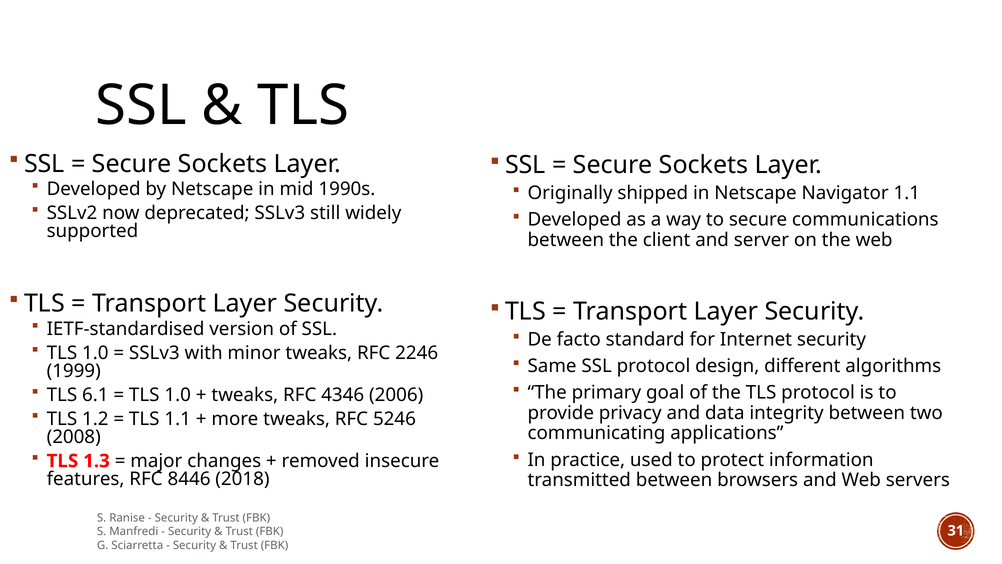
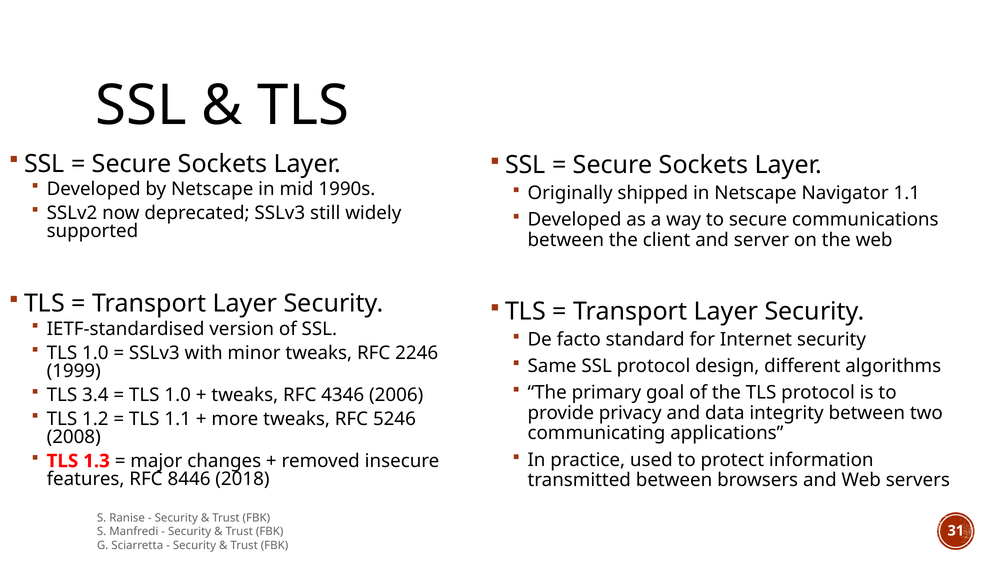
6.1: 6.1 -> 3.4 (95, 395)
